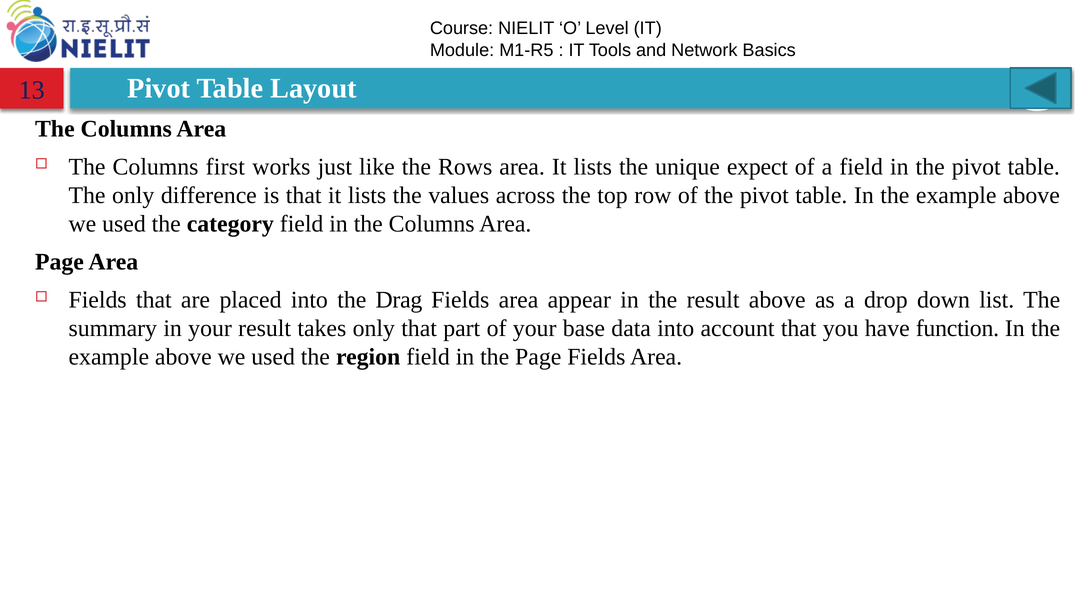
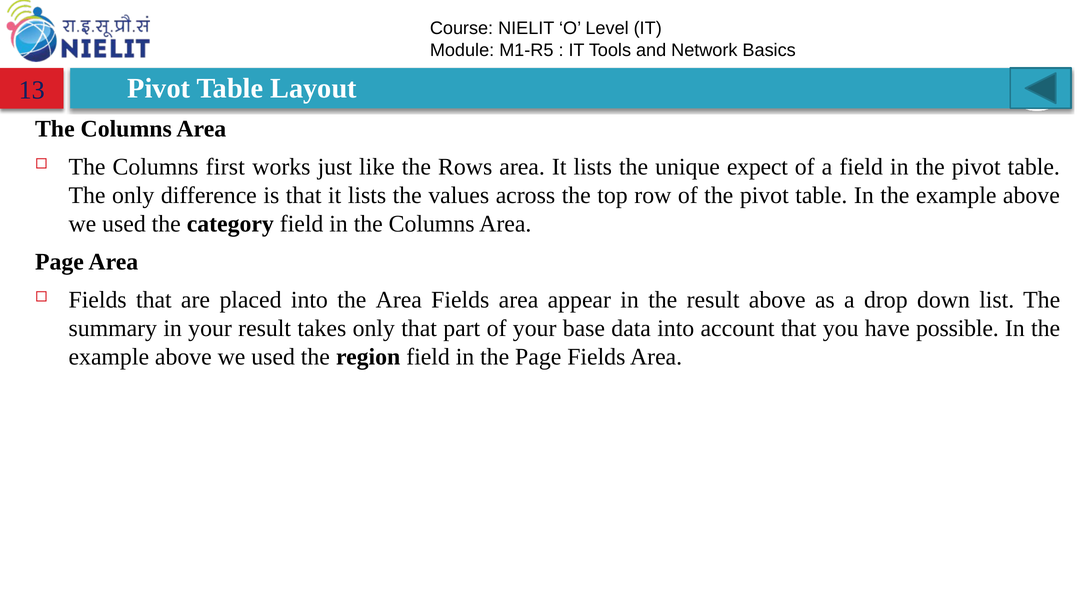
the Drag: Drag -> Area (399, 300)
function: function -> possible (957, 328)
